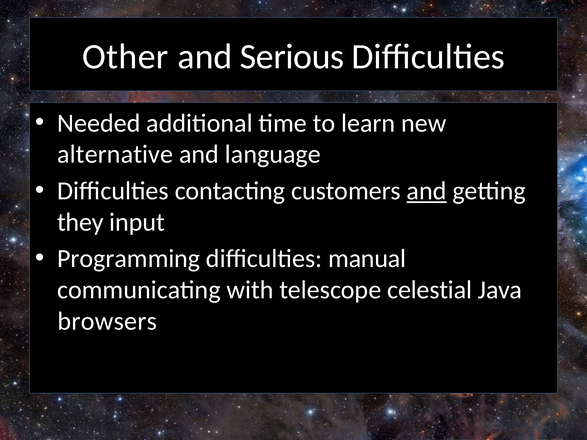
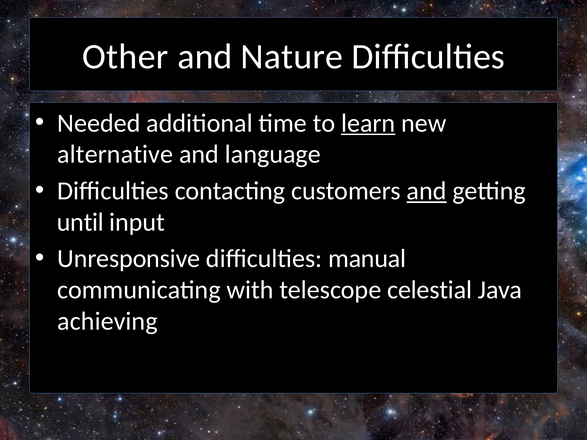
Serious: Serious -> Nature (292, 57)
learn underline: none -> present (368, 123)
they: they -> until (80, 222)
Programming: Programming -> Unresponsive (129, 259)
browsers: browsers -> achieving (107, 321)
